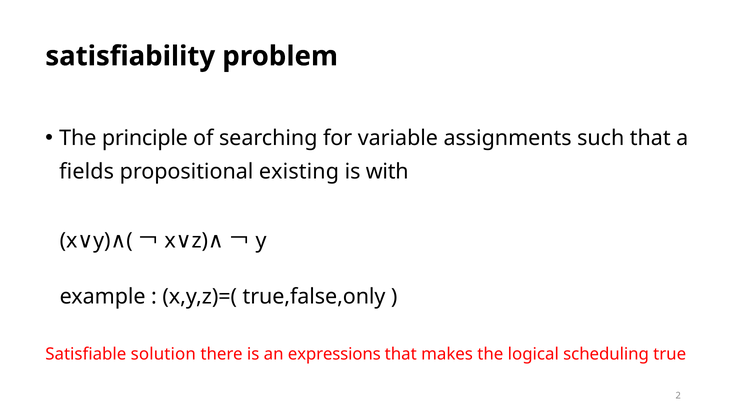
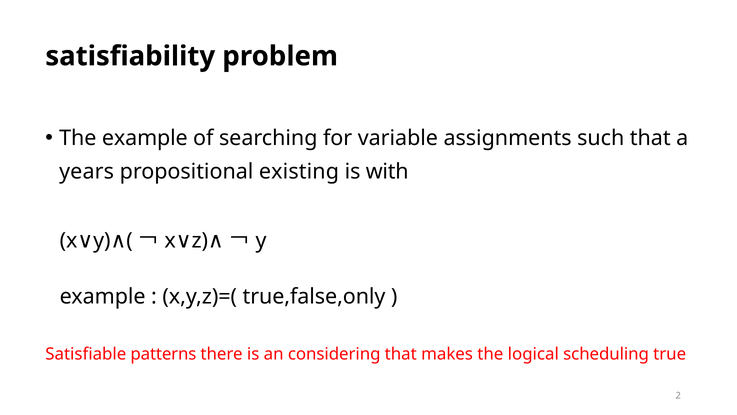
The principle: principle -> example (145, 138)
fields: fields -> years (87, 172)
solution: solution -> patterns (163, 354)
expressions: expressions -> considering (334, 354)
